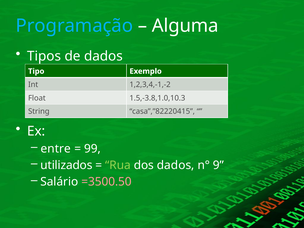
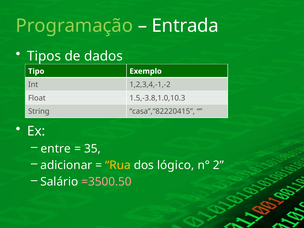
Programação colour: light blue -> light green (74, 26)
Alguma: Alguma -> Entrada (185, 26)
99: 99 -> 35 (92, 149)
utilizados: utilizados -> adicionar (66, 165)
Rua colour: light green -> yellow (118, 165)
dos dados: dados -> lógico (176, 165)
9: 9 -> 2 (218, 165)
